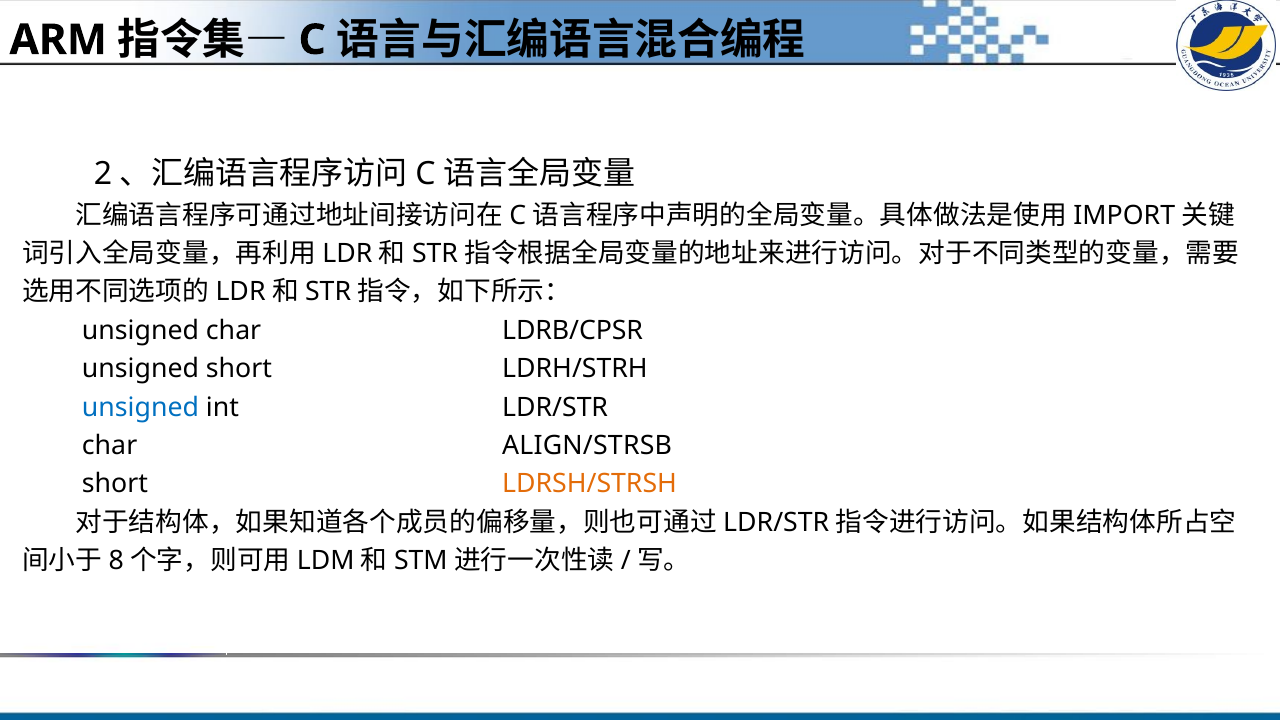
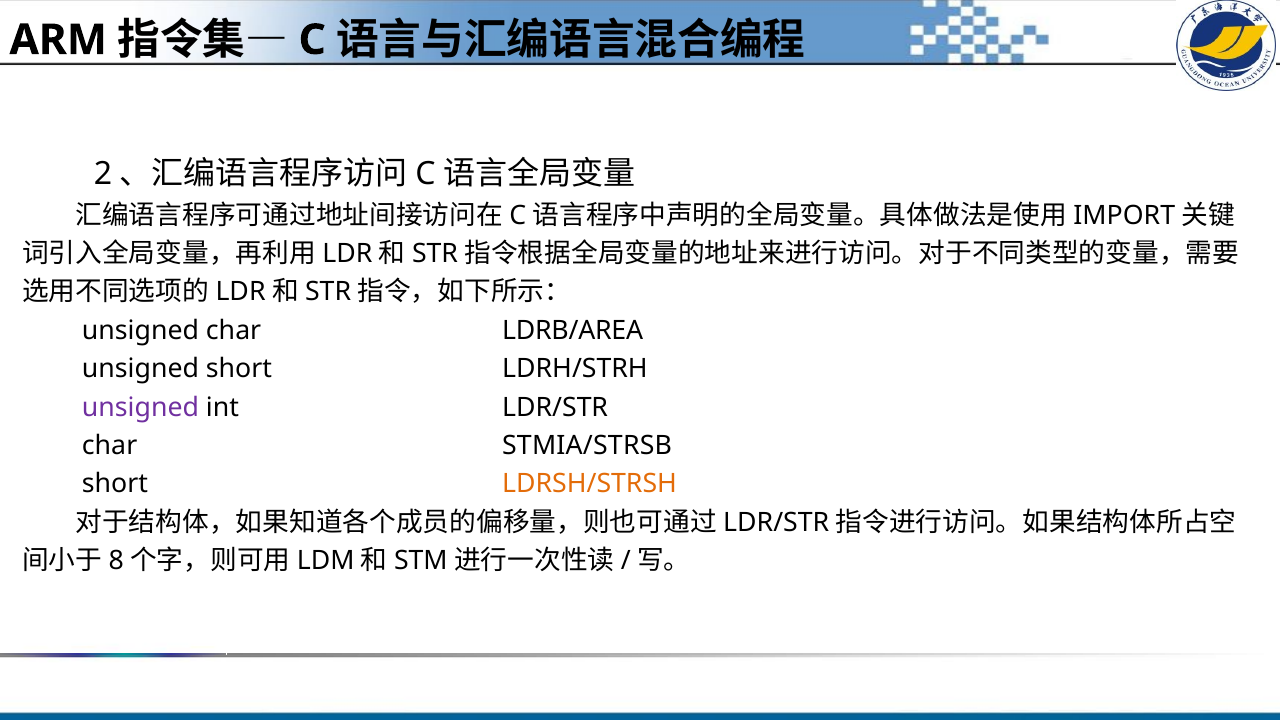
LDRB/CPSR: LDRB/CPSR -> LDRB/AREA (573, 330)
unsigned colour: blue -> purple (140, 407)
ALIGN/STRSB: ALIGN/STRSB -> STMIA/STRSB (587, 446)
